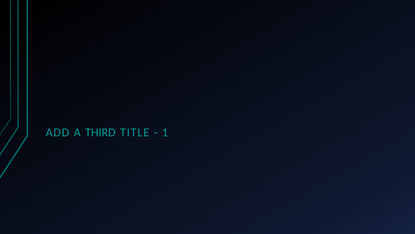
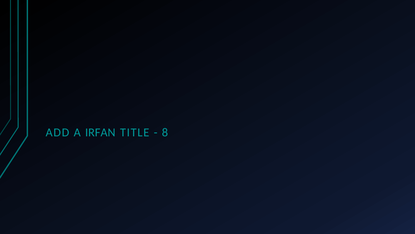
THIRD: THIRD -> IRFAN (100, 132)
1: 1 -> 8 (165, 132)
